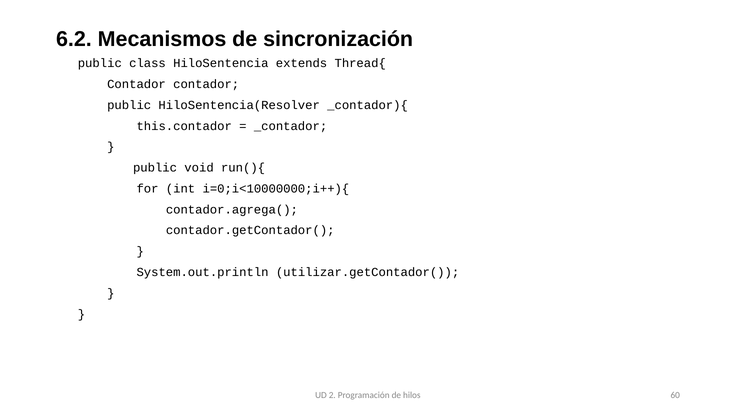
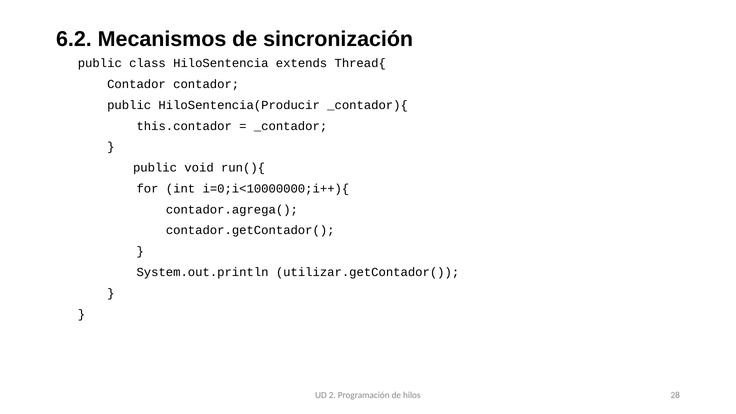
HiloSentencia(Resolver: HiloSentencia(Resolver -> HiloSentencia(Producir (239, 105)
60: 60 -> 28 (675, 395)
